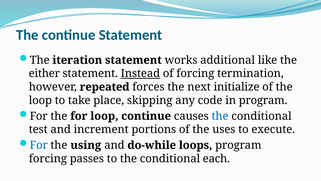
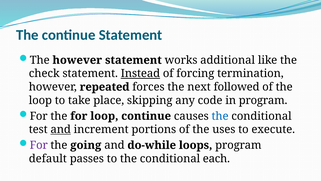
The iteration: iteration -> however (77, 60)
either: either -> check (44, 73)
initialize: initialize -> followed (237, 87)
and underline: none -> present (61, 129)
For colour: blue -> purple (39, 145)
using: using -> going (86, 145)
forcing: forcing -> default (48, 158)
